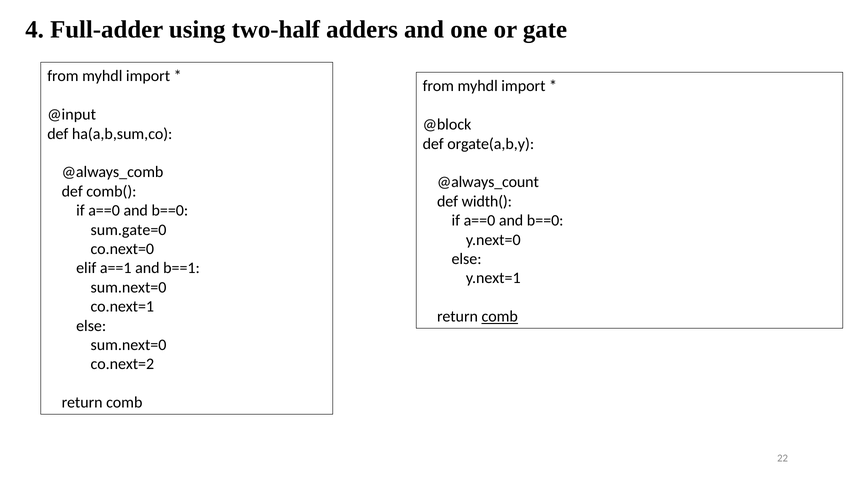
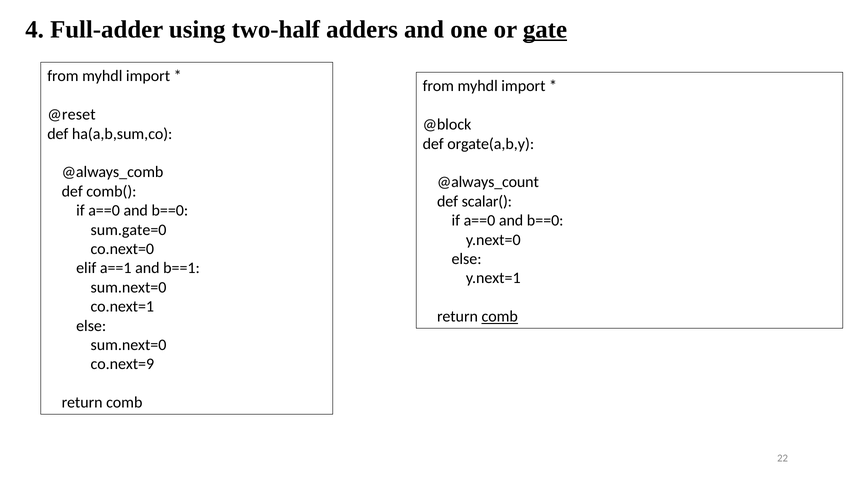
gate underline: none -> present (545, 30)
@input: @input -> @reset (72, 114)
width(: width( -> scalar( (487, 201)
co.next=2: co.next=2 -> co.next=9 (122, 364)
